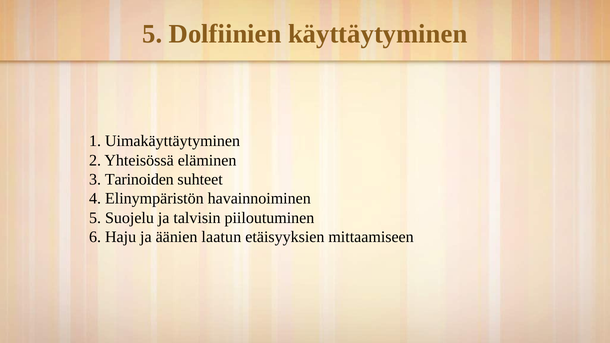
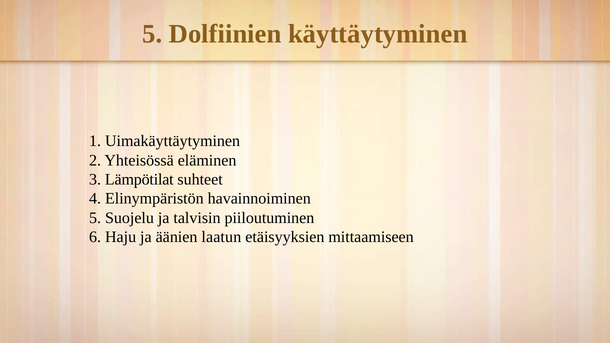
Tarinoiden: Tarinoiden -> Lämpötilat (139, 179)
